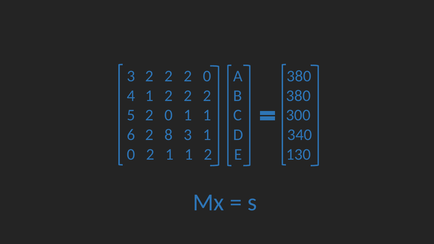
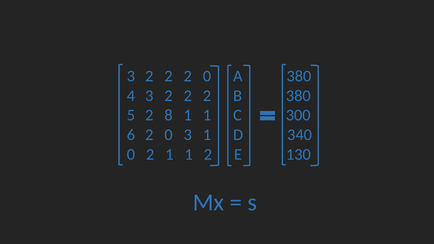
4 1: 1 -> 3 (149, 96)
0: 0 -> 8 (168, 115)
8: 8 -> 0 (168, 135)
